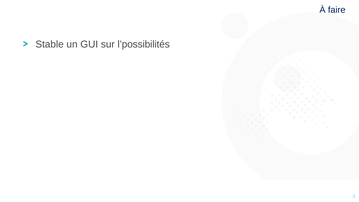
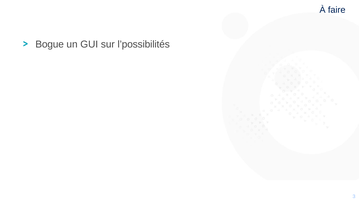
Stable: Stable -> Bogue (50, 44)
